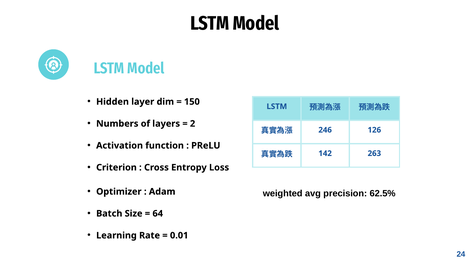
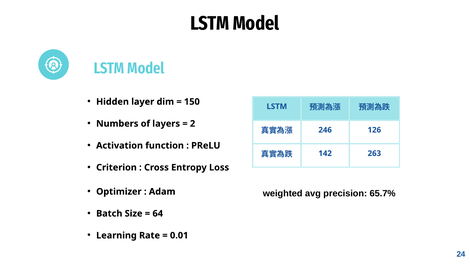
62.5%: 62.5% -> 65.7% (383, 194)
